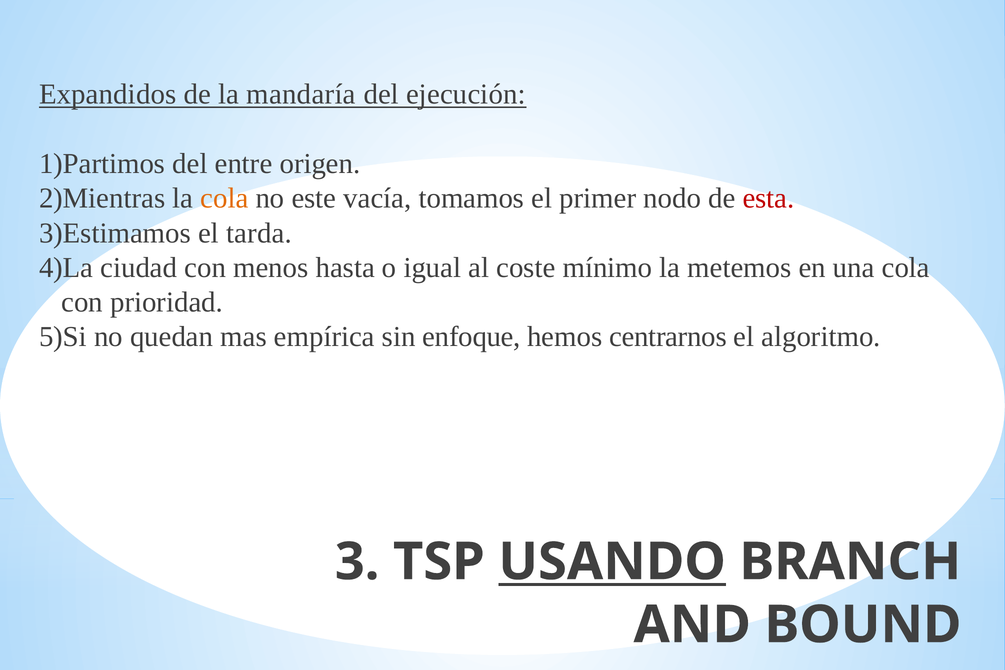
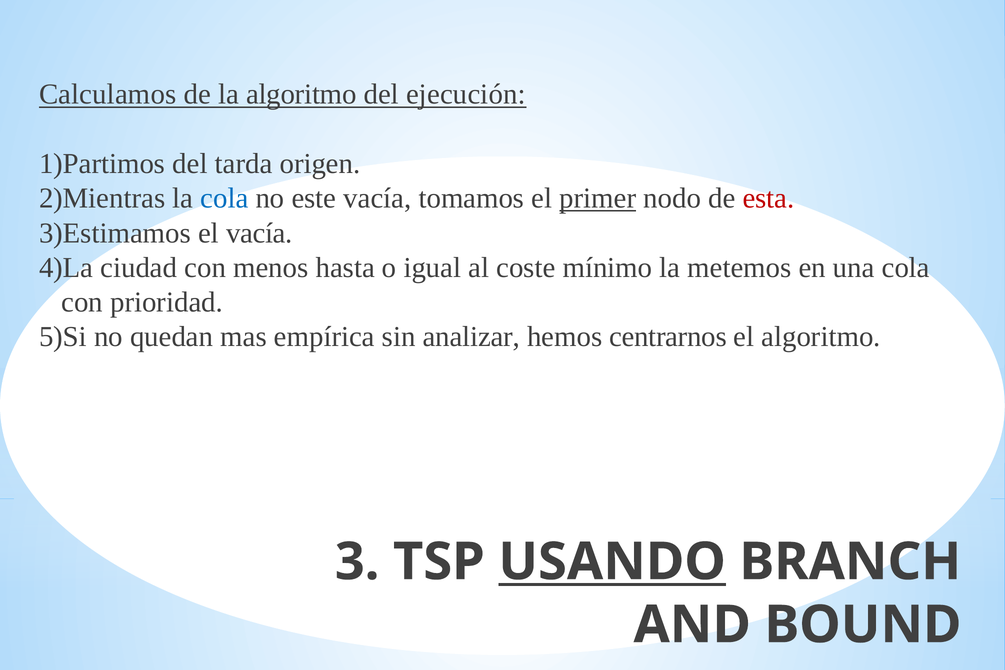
Expandidos: Expandidos -> Calculamos (108, 94)
la mandaría: mandaría -> algoritmo (301, 94)
entre: entre -> tarda (244, 164)
cola colour: orange -> blue (224, 198)
primer underline: none -> present (598, 198)
el tarda: tarda -> vacía (259, 233)
enfoque: enfoque -> analizar (471, 337)
